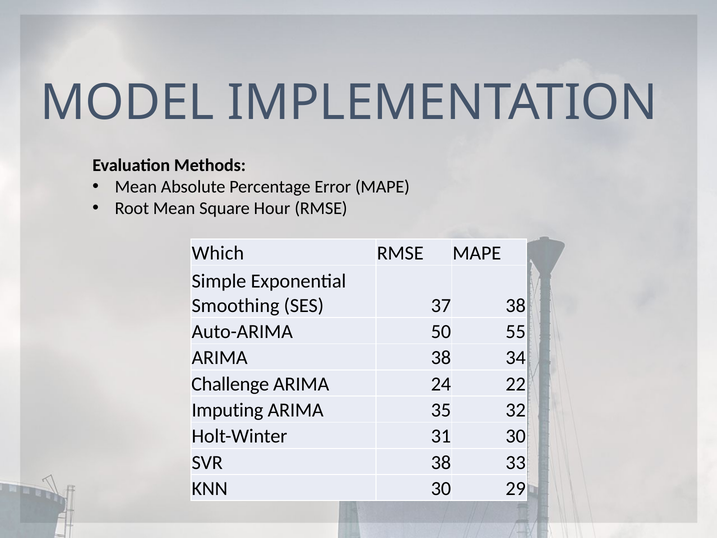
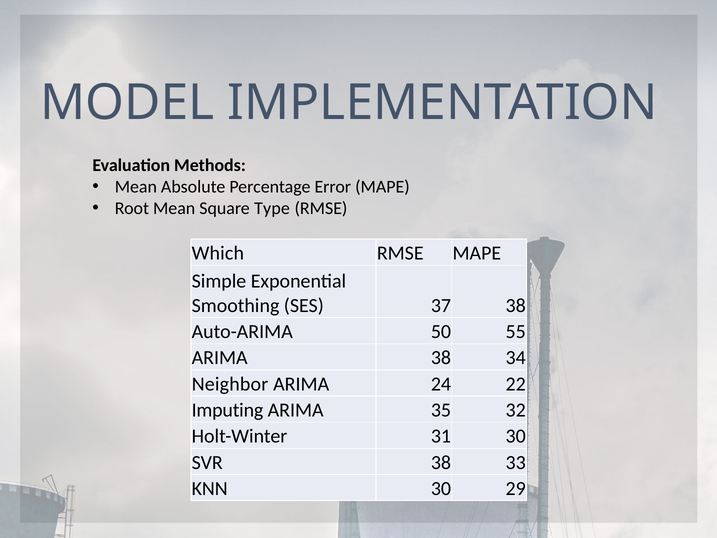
Hour: Hour -> Type (272, 208)
Challenge: Challenge -> Neighbor (230, 384)
